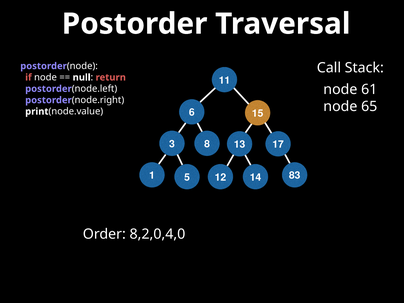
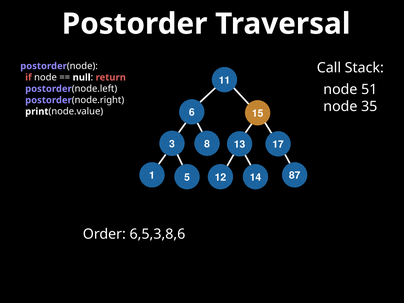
61: 61 -> 51 (369, 89)
65: 65 -> 35 (369, 107)
83: 83 -> 87 (295, 176)
8,2,0,4,0: 8,2,0,4,0 -> 6,5,3,8,6 (157, 234)
